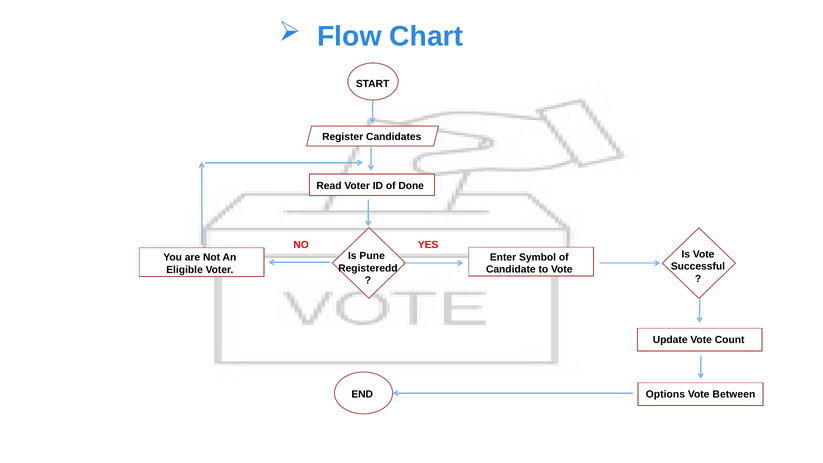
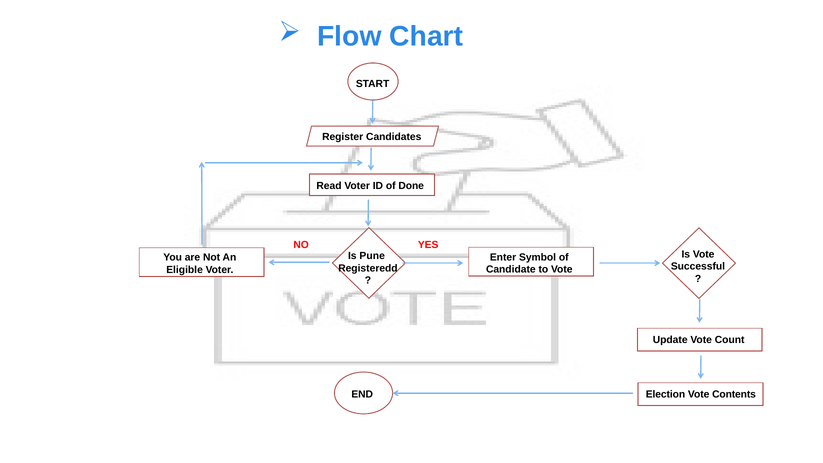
Options: Options -> Election (665, 394)
Between: Between -> Contents (734, 394)
